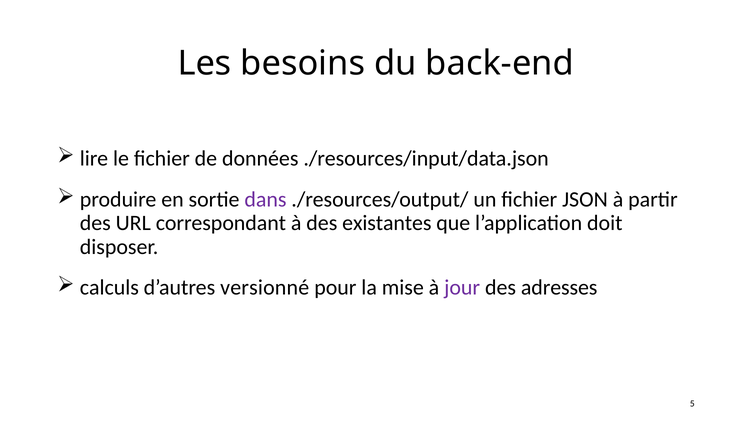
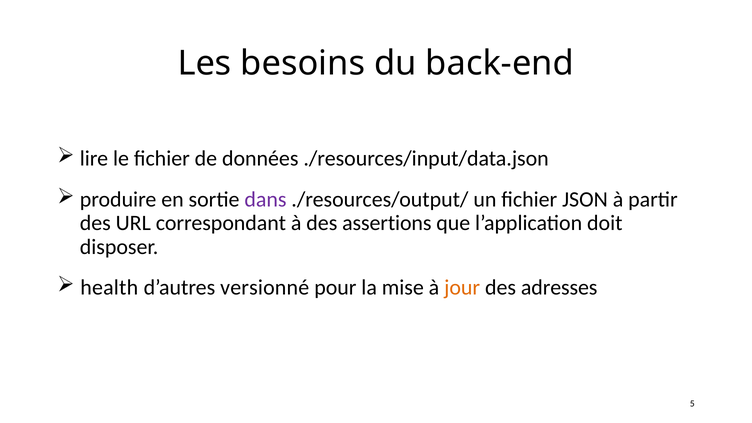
existantes: existantes -> assertions (387, 223)
calculs: calculs -> health (109, 288)
jour colour: purple -> orange (462, 288)
